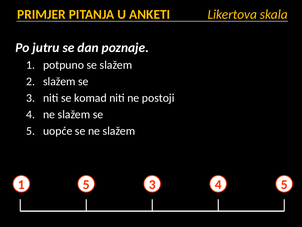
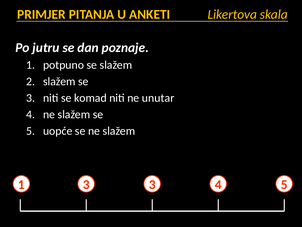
postoji: postoji -> unutar (158, 98)
1 5: 5 -> 3 (86, 184)
